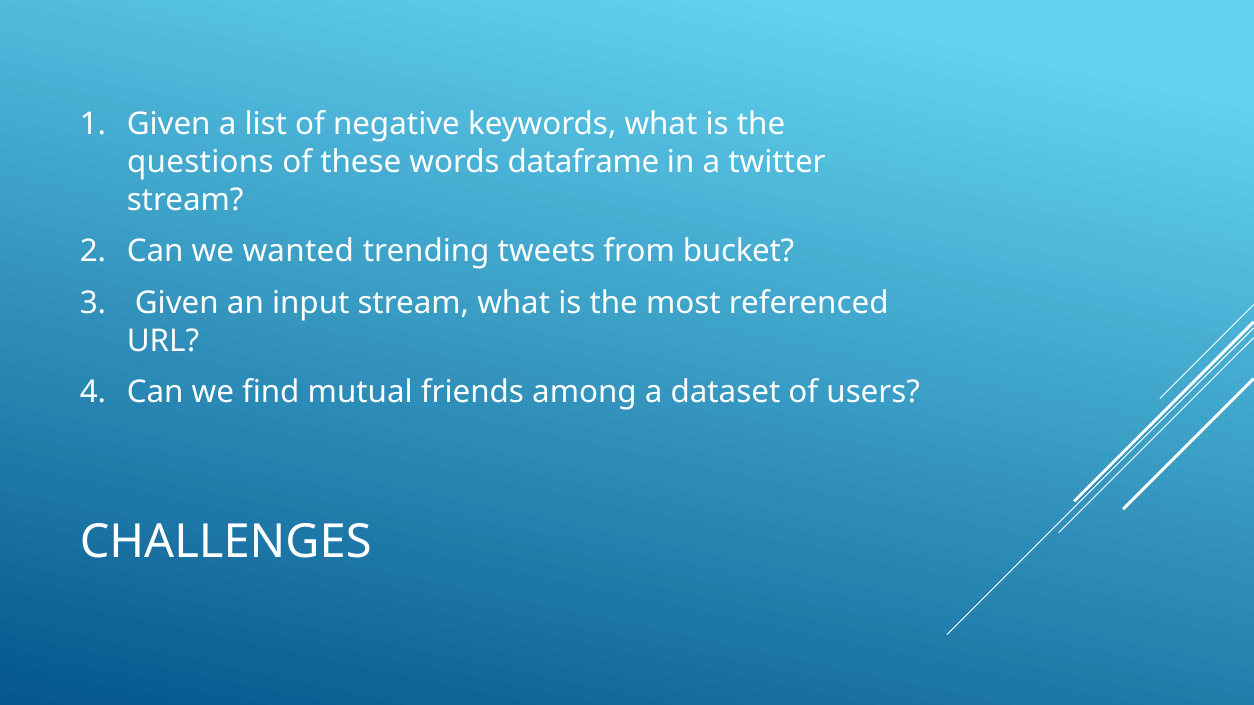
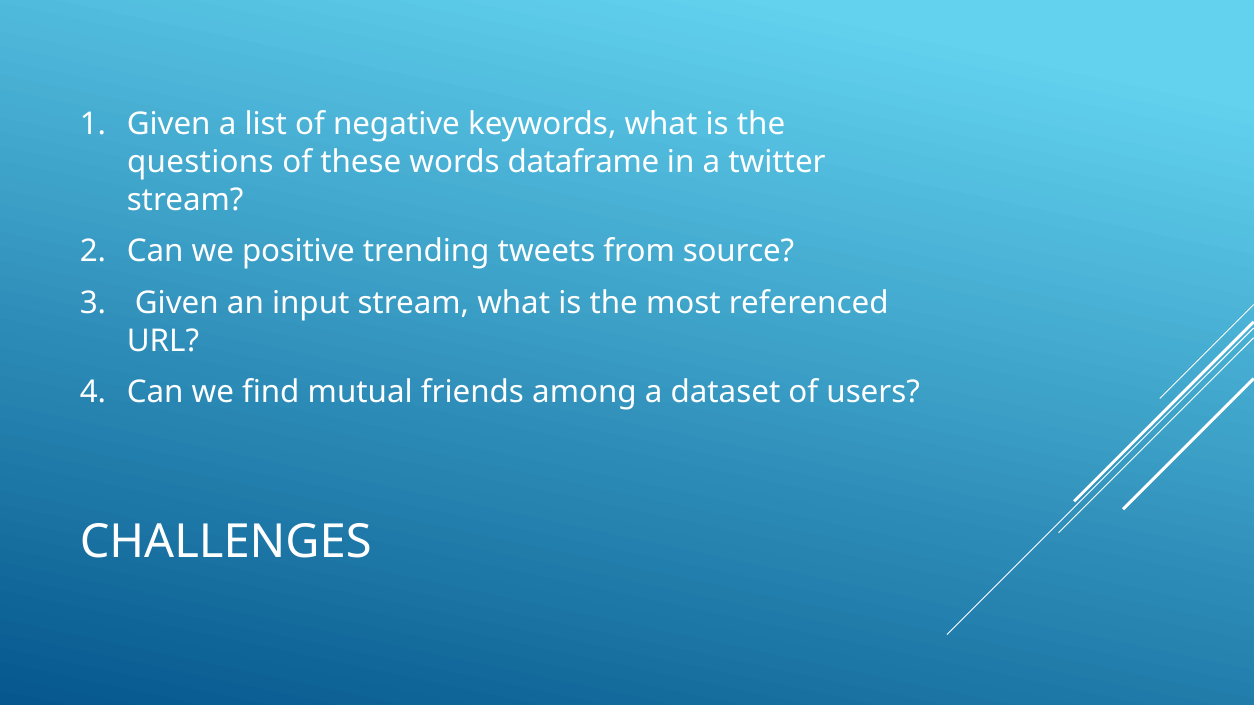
wanted: wanted -> positive (299, 252)
bucket: bucket -> source (739, 252)
